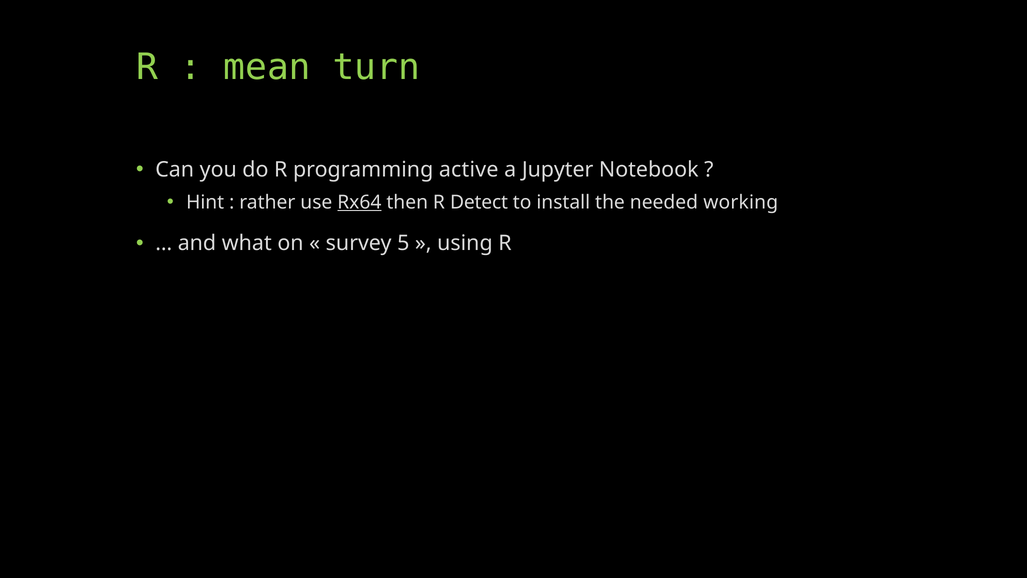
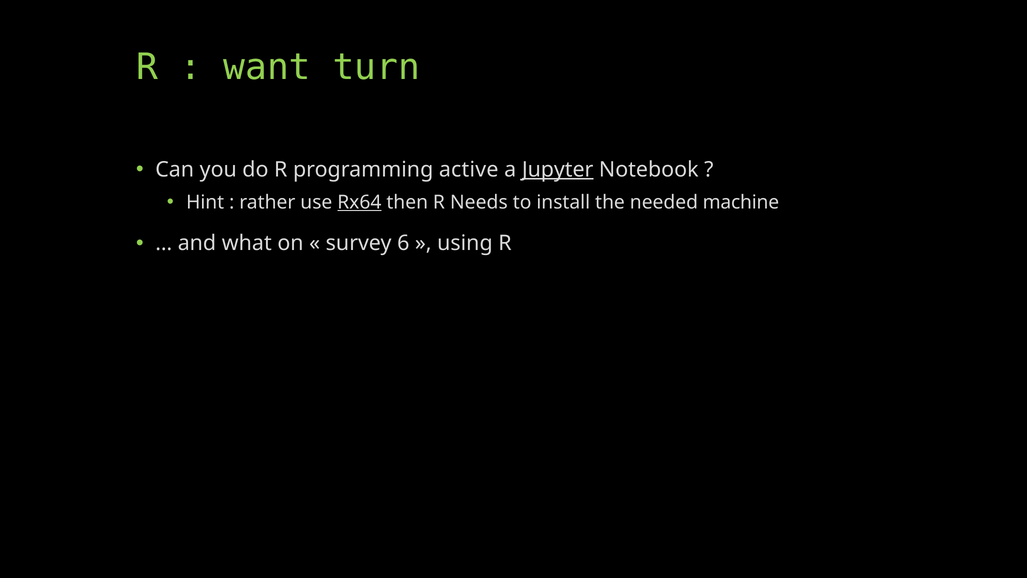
mean: mean -> want (267, 67)
Jupyter underline: none -> present (558, 169)
Detect: Detect -> Needs (479, 202)
working: working -> machine (741, 202)
5: 5 -> 6 (403, 243)
